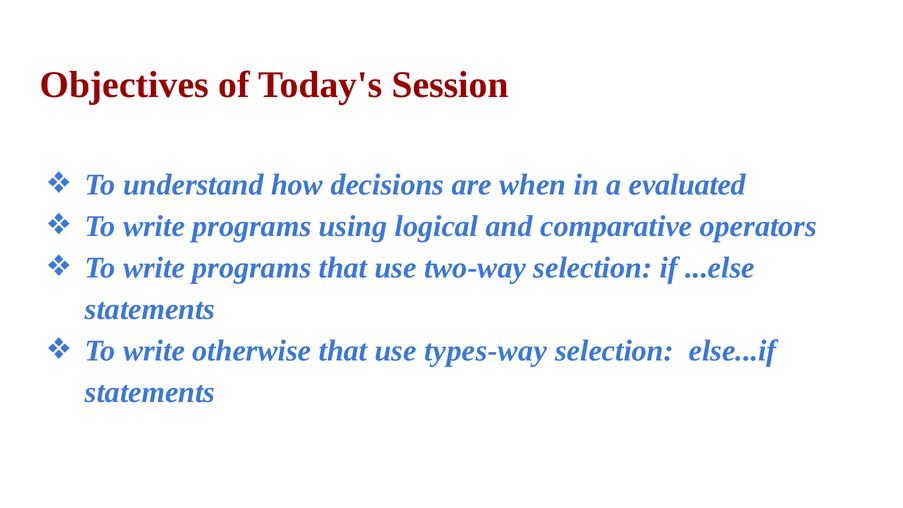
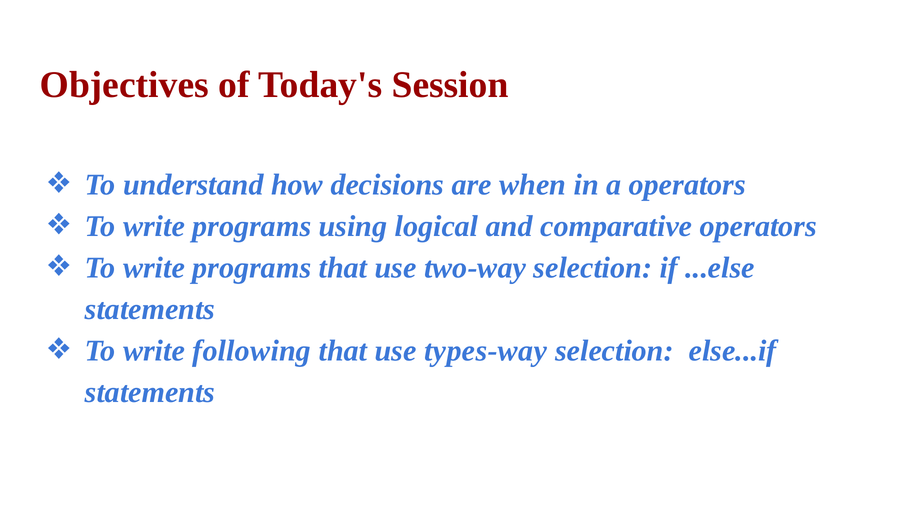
a evaluated: evaluated -> operators (687, 185)
otherwise: otherwise -> following (252, 351)
